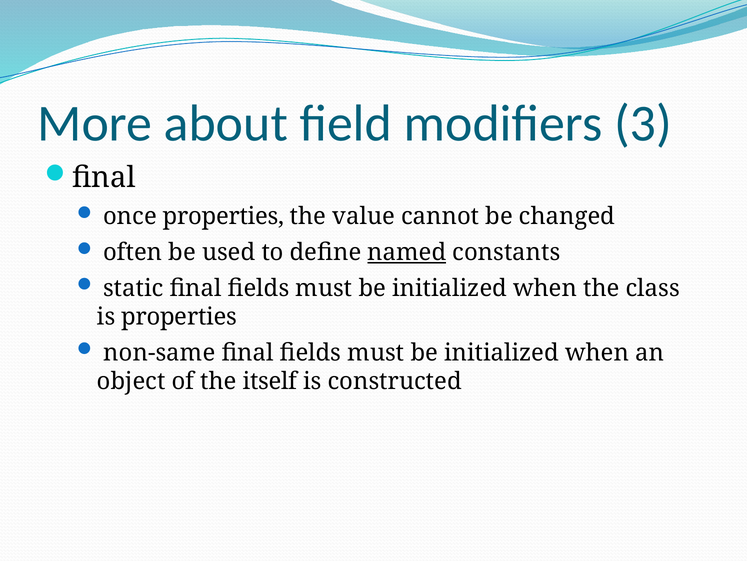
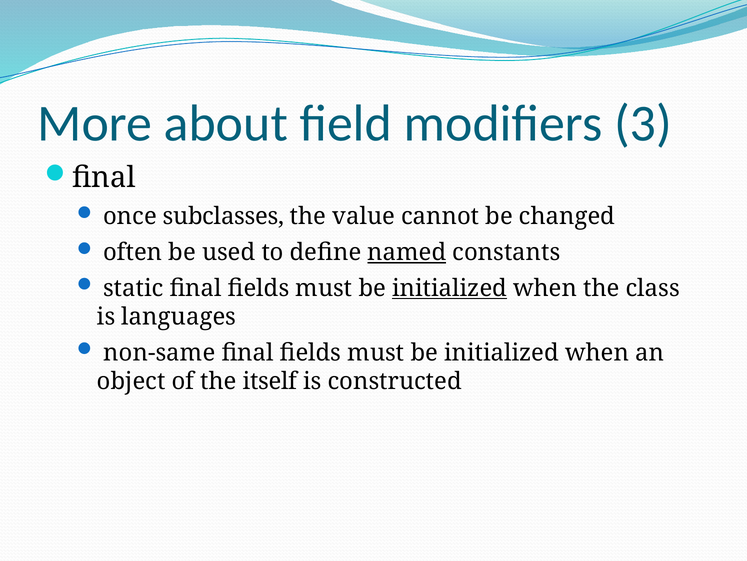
once properties: properties -> subclasses (223, 216)
initialized underline: none -> present (450, 288)
is properties: properties -> languages (179, 316)
